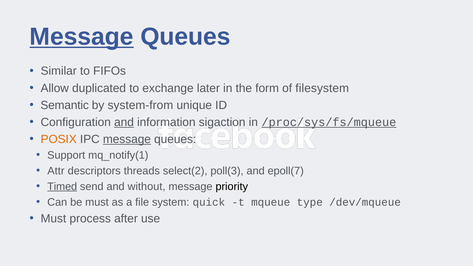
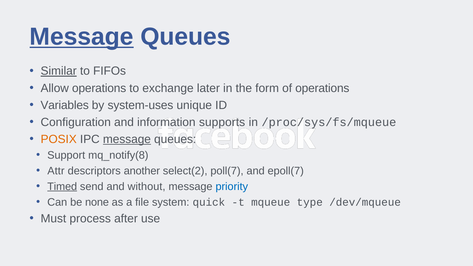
Similar underline: none -> present (59, 71)
Allow duplicated: duplicated -> operations (99, 88)
of filesystem: filesystem -> operations (322, 88)
Semantic: Semantic -> Variables (65, 105)
system-from: system-from -> system-uses (140, 105)
and underline: present -> none (124, 122)
sigaction: sigaction -> supports (222, 122)
/proc/sys/fs/mqueue underline: present -> none (329, 122)
mq_notify(1: mq_notify(1 -> mq_notify(8 (118, 155)
threads: threads -> another (142, 171)
poll(3: poll(3 -> poll(7 (227, 171)
priority colour: black -> blue (232, 187)
be must: must -> none (97, 202)
